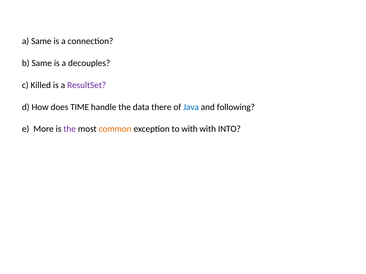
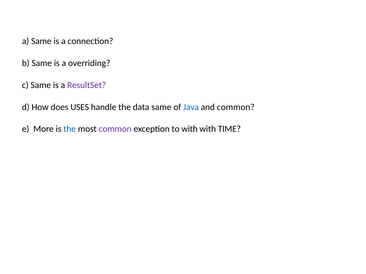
decouples: decouples -> overriding (89, 63)
c Killed: Killed -> Same (41, 85)
TIME: TIME -> USES (80, 107)
data there: there -> same (161, 107)
and following: following -> common (236, 107)
the colour: purple -> blue (70, 129)
common colour: orange -> purple (115, 129)
INTO: INTO -> TIME (229, 129)
